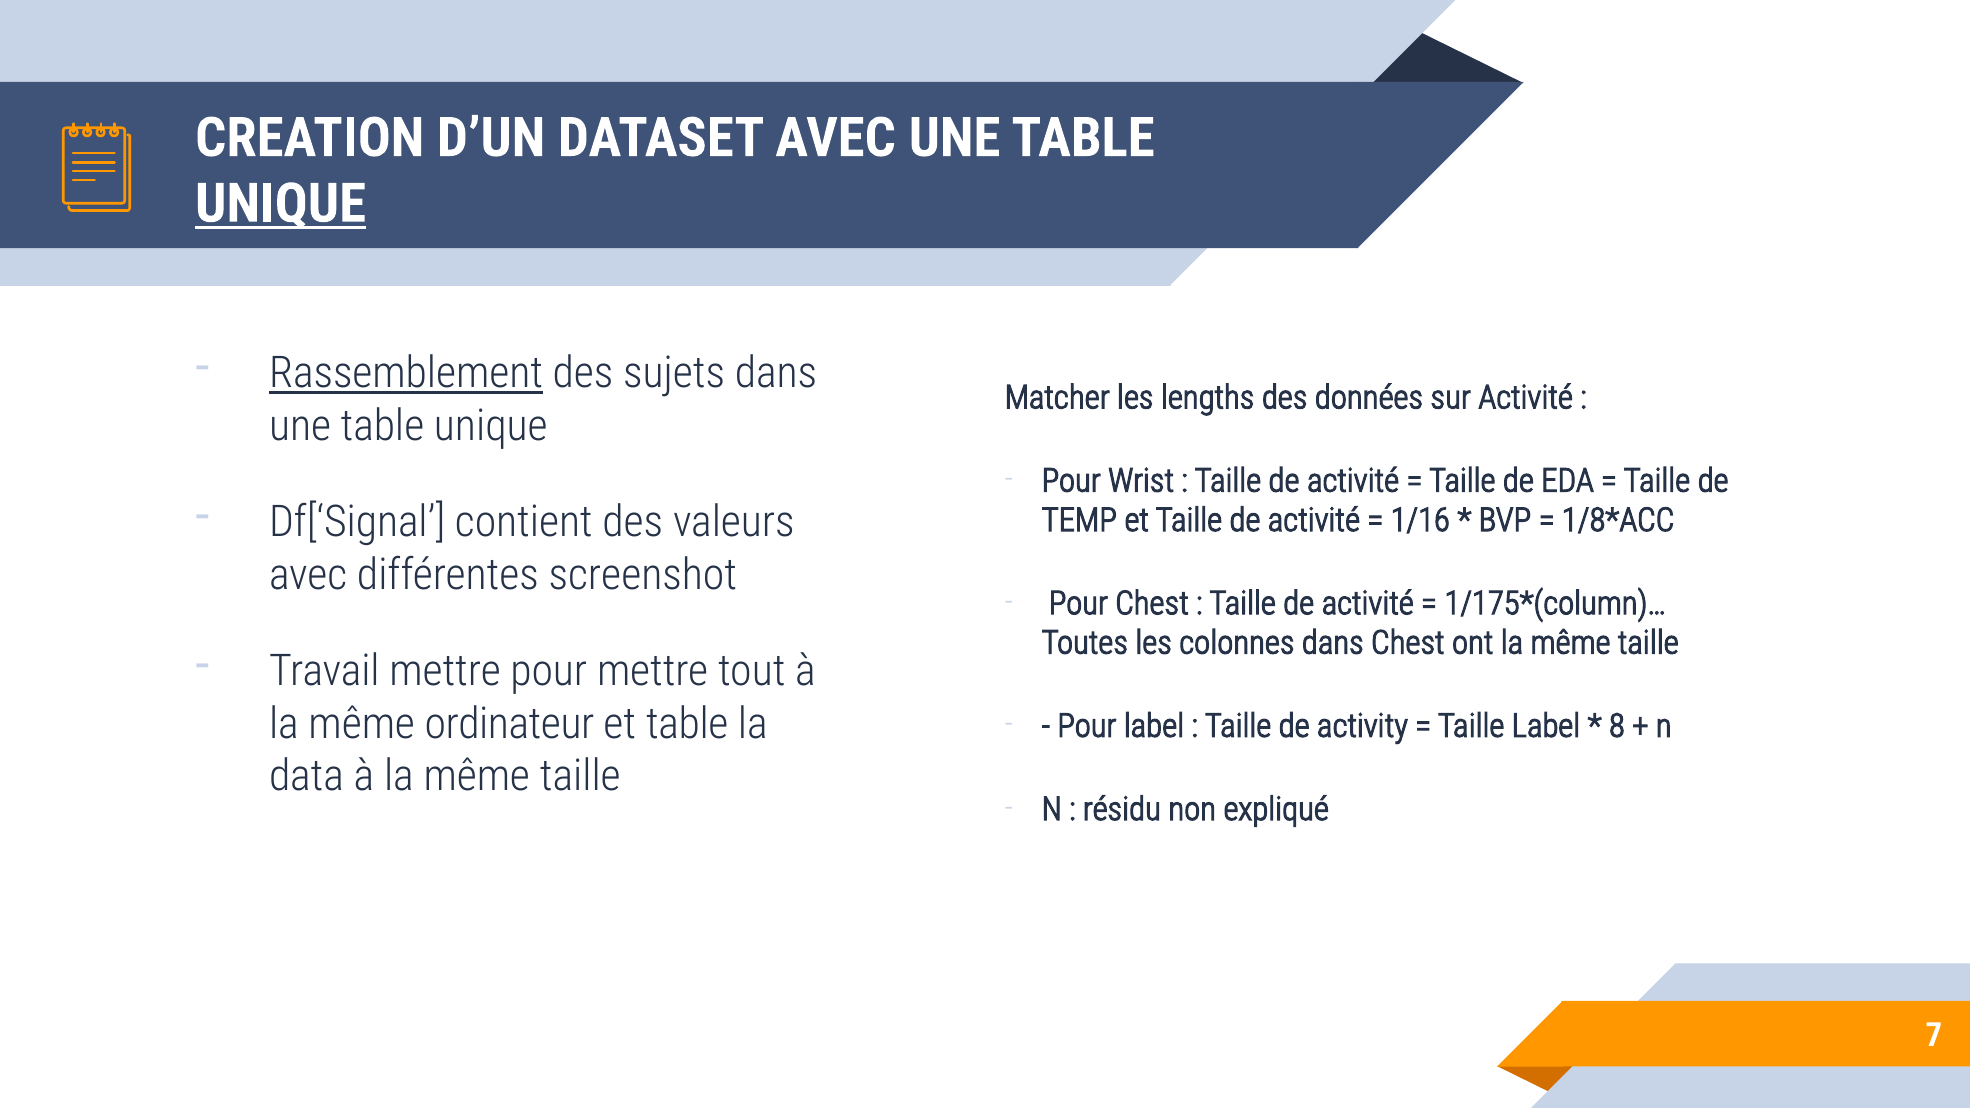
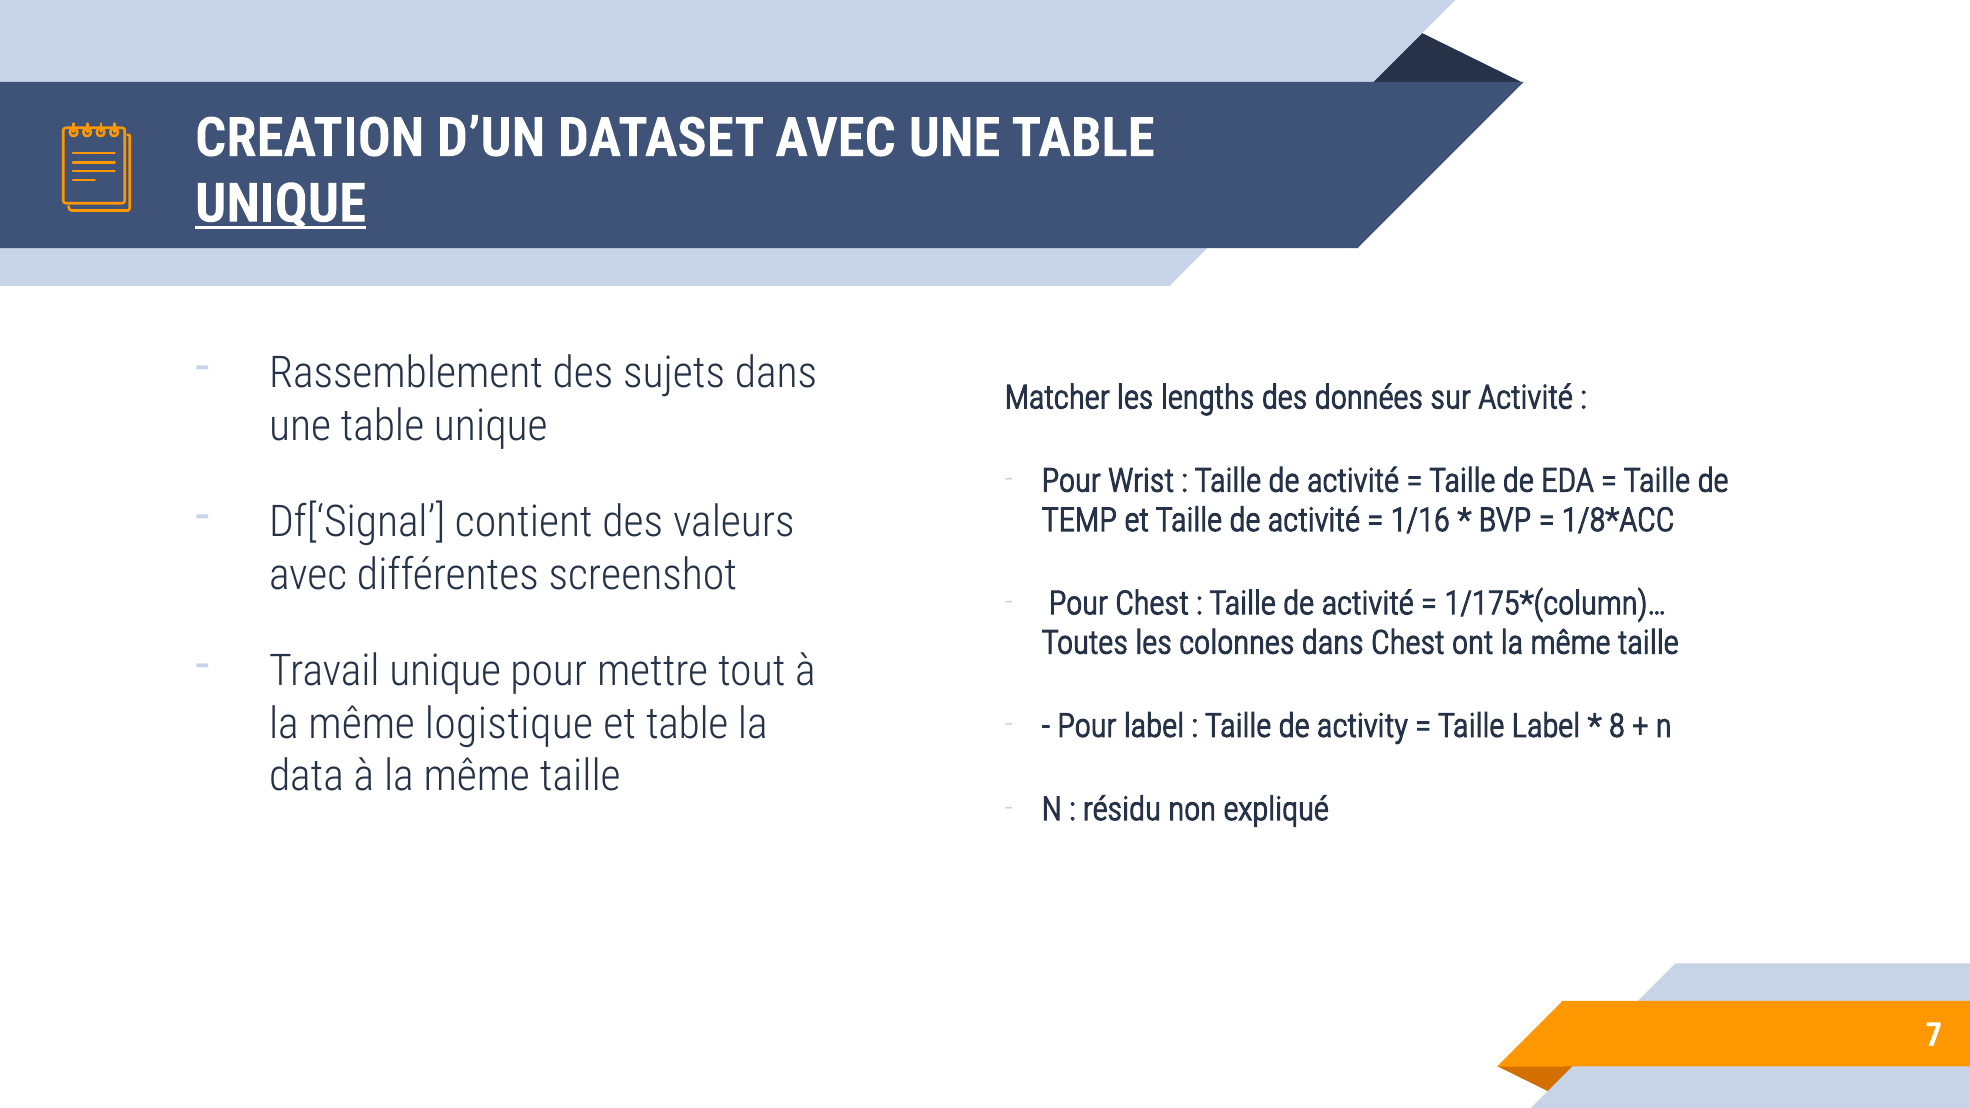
Rassemblement underline: present -> none (406, 374)
Travail mettre: mettre -> unique (445, 671)
ordinateur: ordinateur -> logistique (509, 724)
